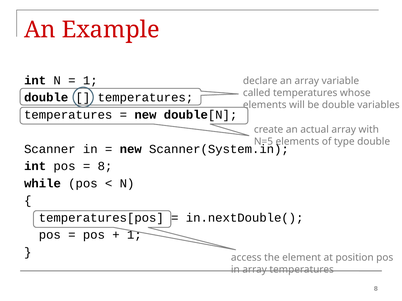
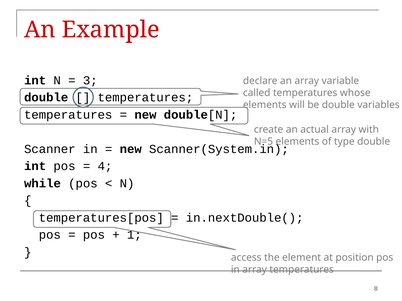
1: 1 -> 3 (90, 81)
8: 8 -> 4 (105, 167)
